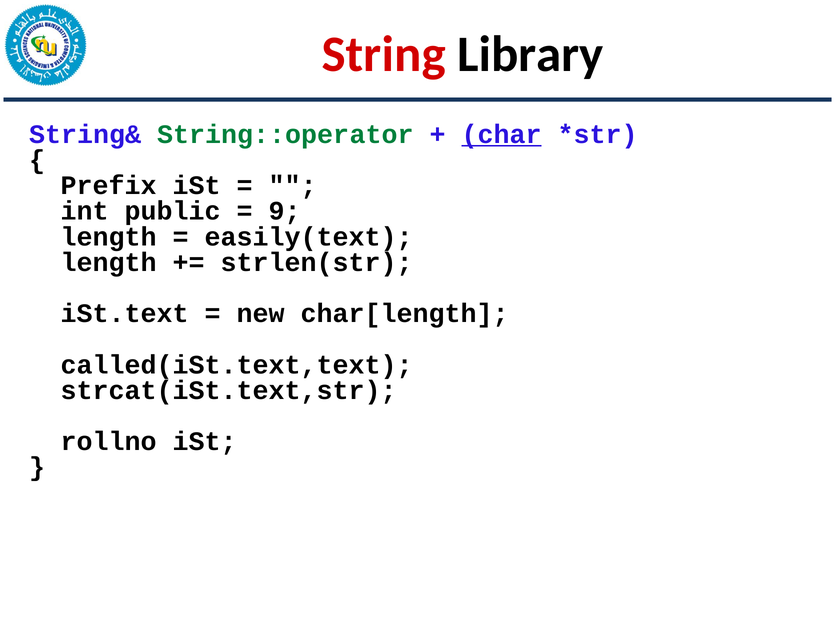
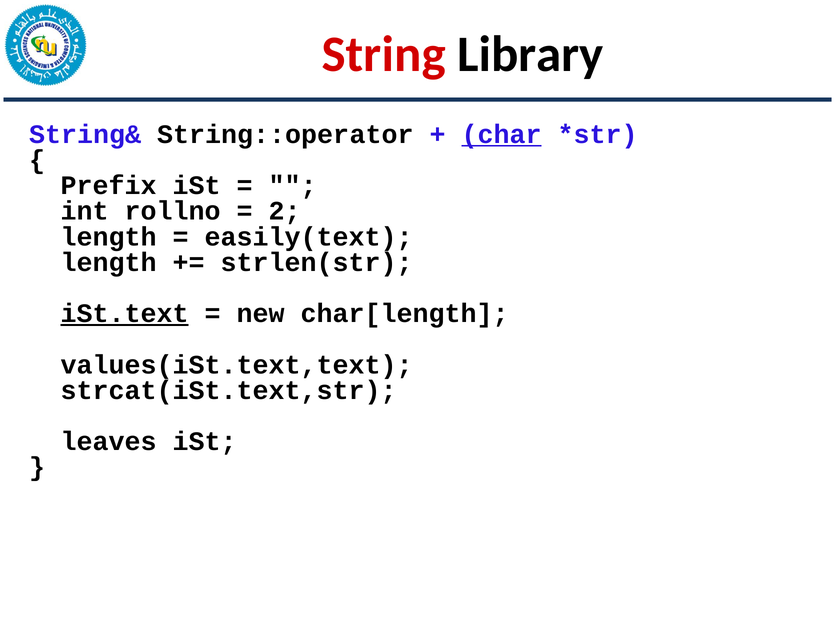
String::operator colour: green -> black (285, 134)
public: public -> rollno (173, 211)
9: 9 -> 2 (285, 211)
iSt.text underline: none -> present (125, 313)
called(iSt.text,text: called(iSt.text,text -> values(iSt.text,text (237, 364)
rollno: rollno -> leaves (109, 441)
